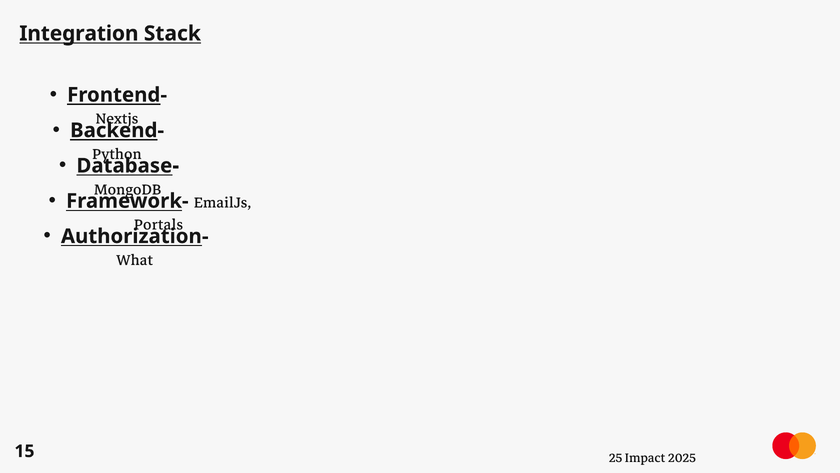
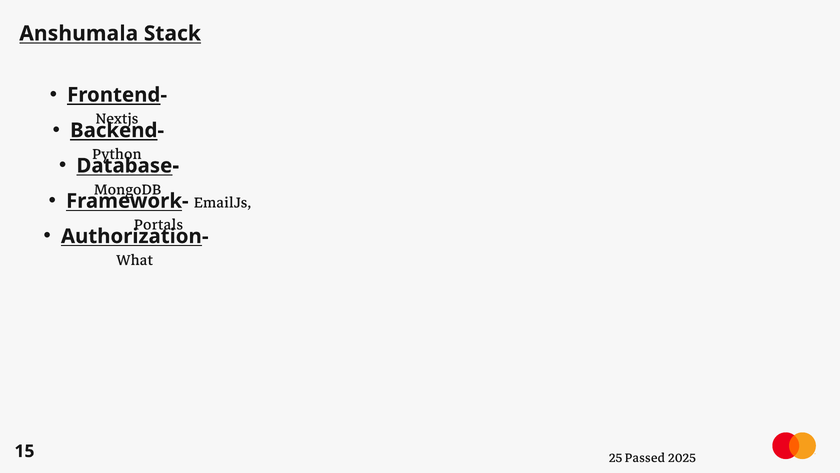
Integration: Integration -> Anshumala (79, 33)
Impact: Impact -> Passed (645, 456)
